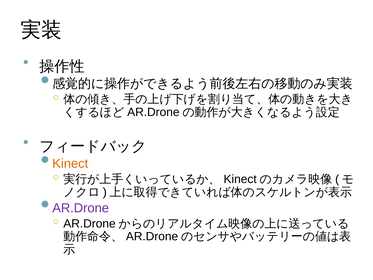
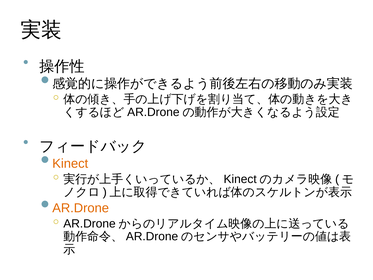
AR.Drone colour: purple -> orange (81, 208)
